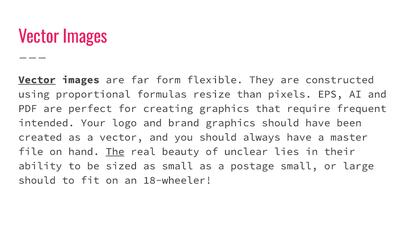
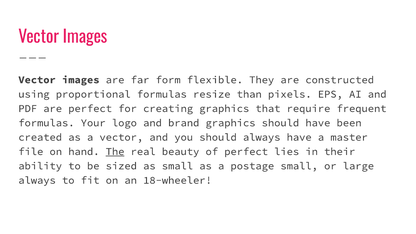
Vector underline: present -> none (37, 80)
intended: intended -> formulas (46, 123)
of unclear: unclear -> perfect (246, 152)
should: should -> always (37, 180)
